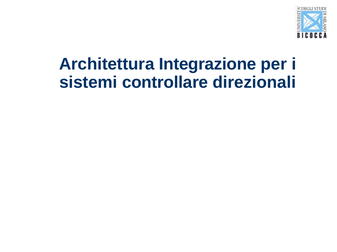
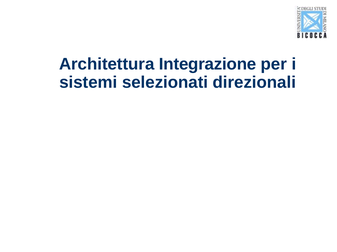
controllare: controllare -> selezionati (165, 83)
